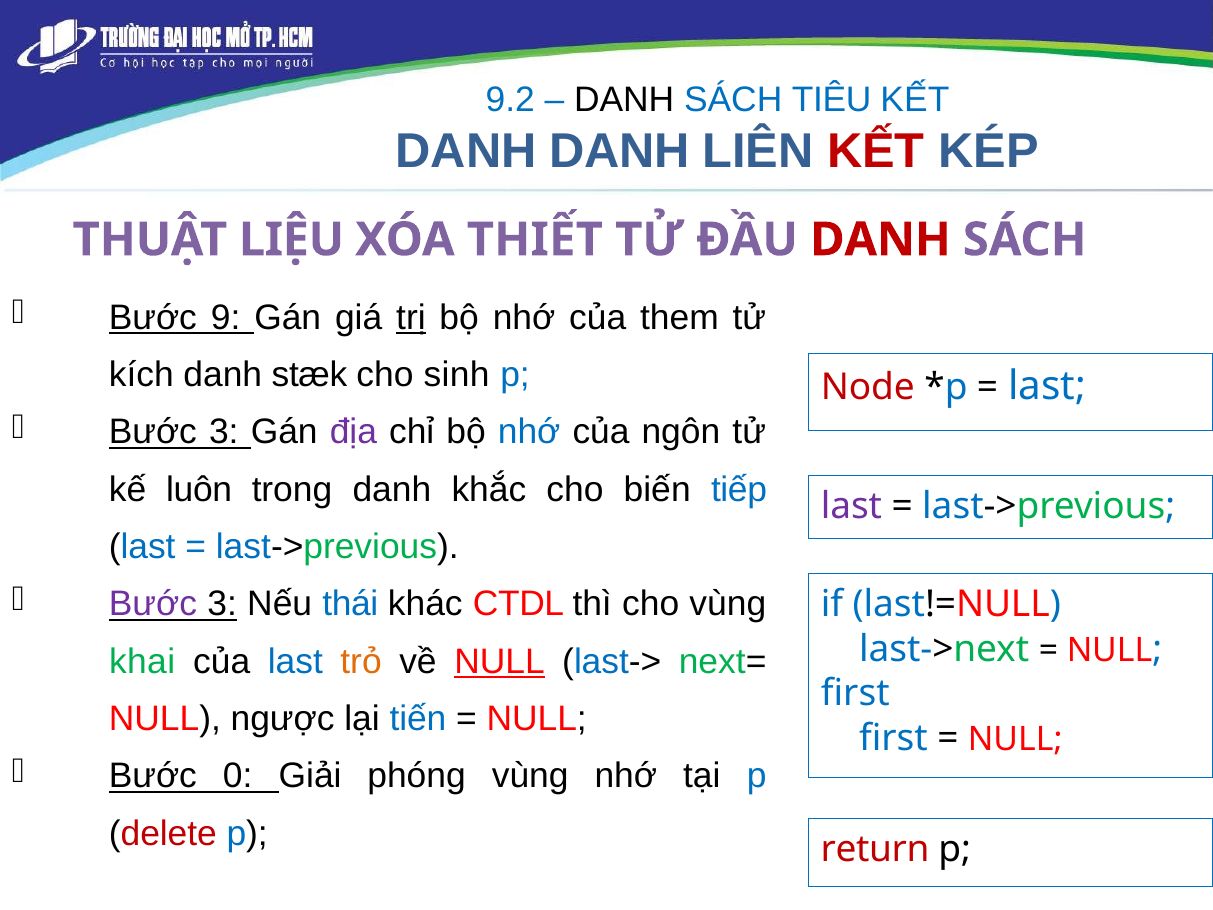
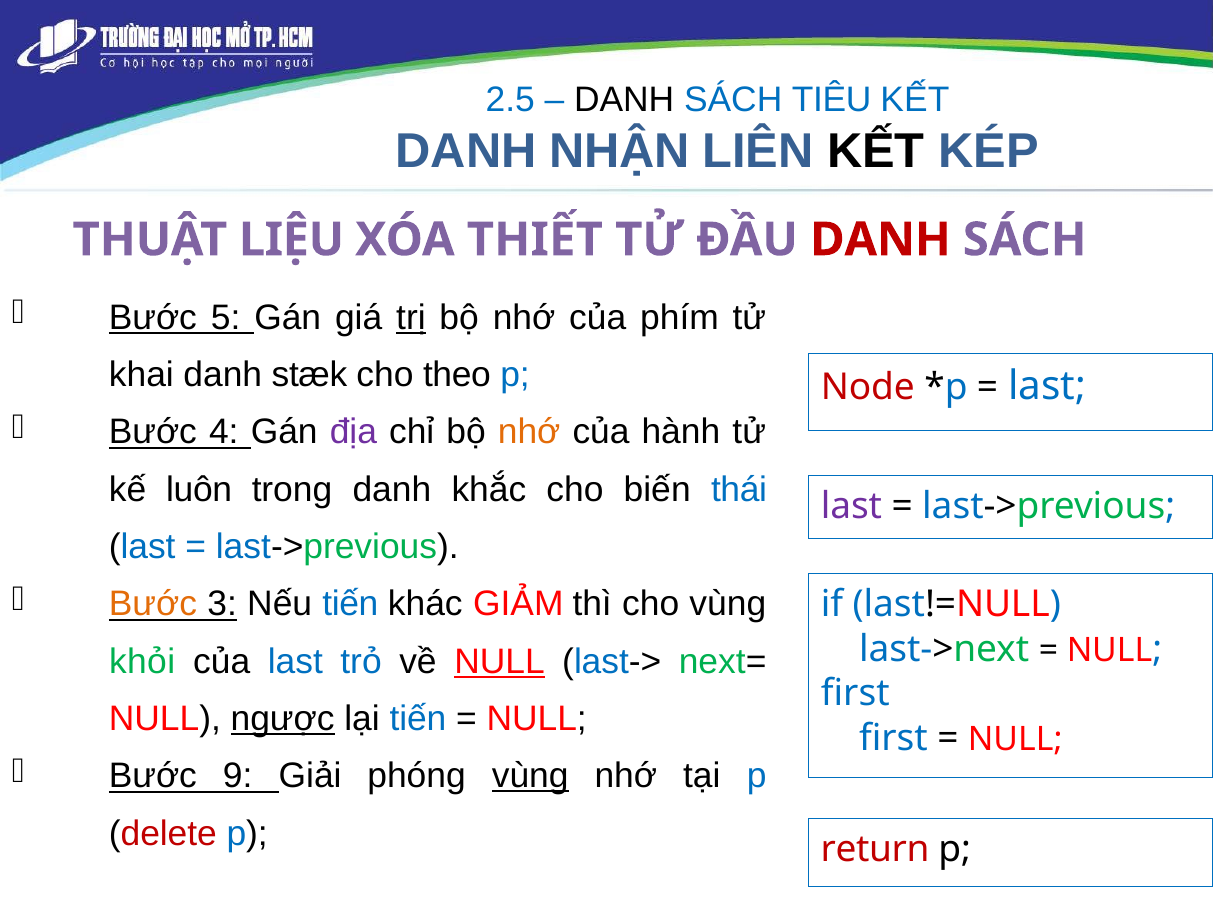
9.2: 9.2 -> 2.5 (510, 100)
DANH DANH: DANH -> NHẬN (620, 151)
KẾT colour: red -> black (876, 151)
9: 9 -> 5 (226, 317)
them: them -> phím (679, 317)
kích: kích -> khai (141, 375)
sinh: sinh -> theo (457, 375)
3: 3 -> 4 (224, 432)
nhớ colour: blue -> orange (529, 432)
ngôn: ngôn -> hành (681, 432)
tiếp: tiếp -> thái (739, 489)
Bước colour: purple -> orange (153, 604)
Nếu thái: thái -> tiến (350, 604)
CTDL: CTDL -> GIẢM (518, 604)
khai: khai -> khỏi (142, 661)
trỏ colour: orange -> blue (361, 661)
ngược underline: none -> present (283, 719)
0: 0 -> 9 (238, 776)
vùng underline: none -> present (530, 776)
